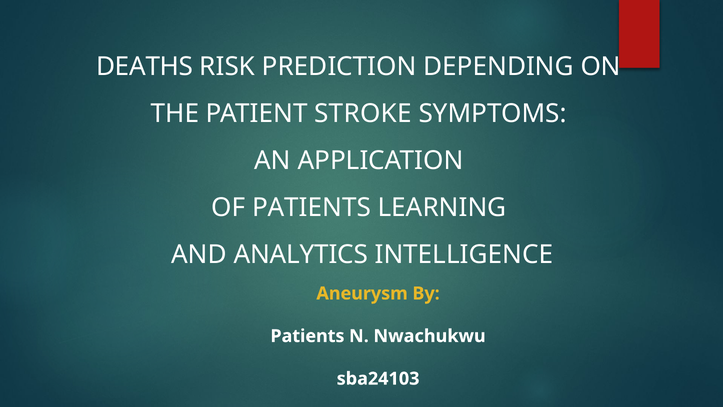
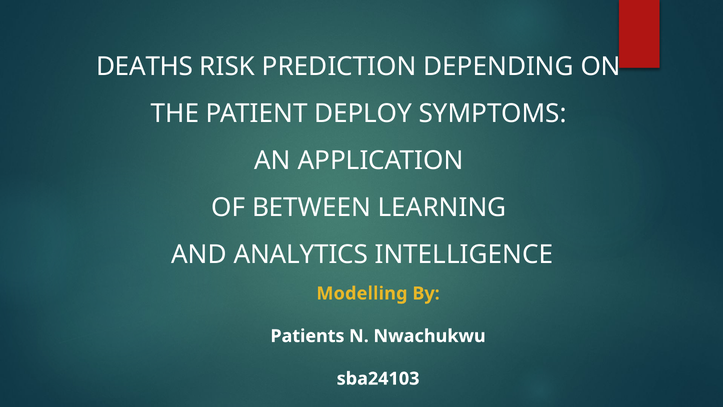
STROKE: STROKE -> DEPLOY (363, 113)
OF PATIENTS: PATIENTS -> BETWEEN (312, 207)
Aneurysm: Aneurysm -> Modelling (362, 293)
